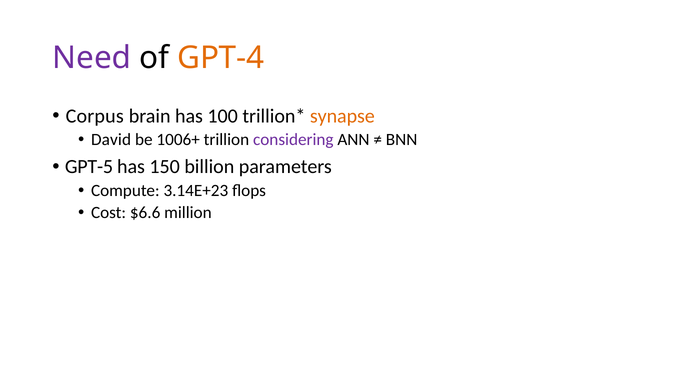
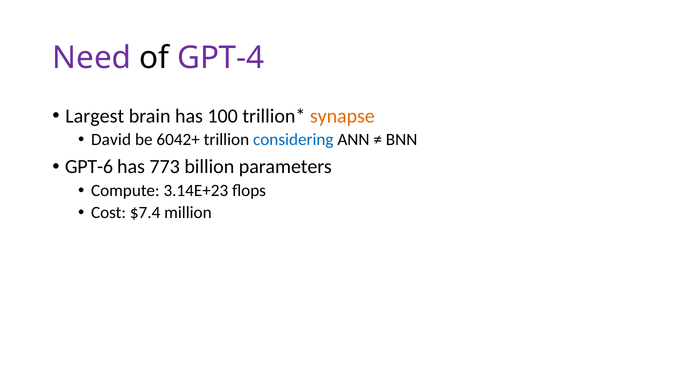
GPT-4 colour: orange -> purple (221, 58)
Corpus: Corpus -> Largest (95, 116)
1006+: 1006+ -> 6042+ (178, 140)
considering colour: purple -> blue (293, 140)
GPT-5: GPT-5 -> GPT-6 (89, 167)
150: 150 -> 773 (165, 167)
$6.6: $6.6 -> $7.4 (145, 213)
